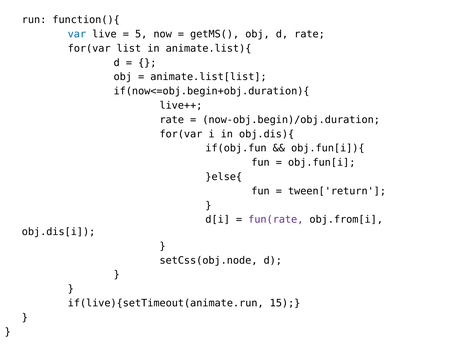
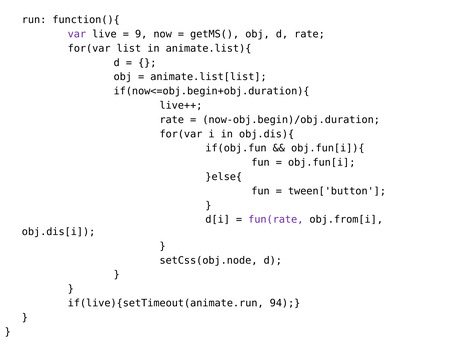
var colour: blue -> purple (77, 34)
5: 5 -> 9 (141, 34)
tween['return: tween['return -> tween['button (337, 191)
15: 15 -> 94 (285, 303)
